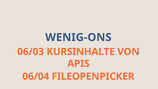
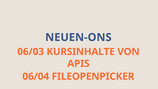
WENIG-ONS: WENIG-ONS -> NEUEN-ONS (78, 37)
